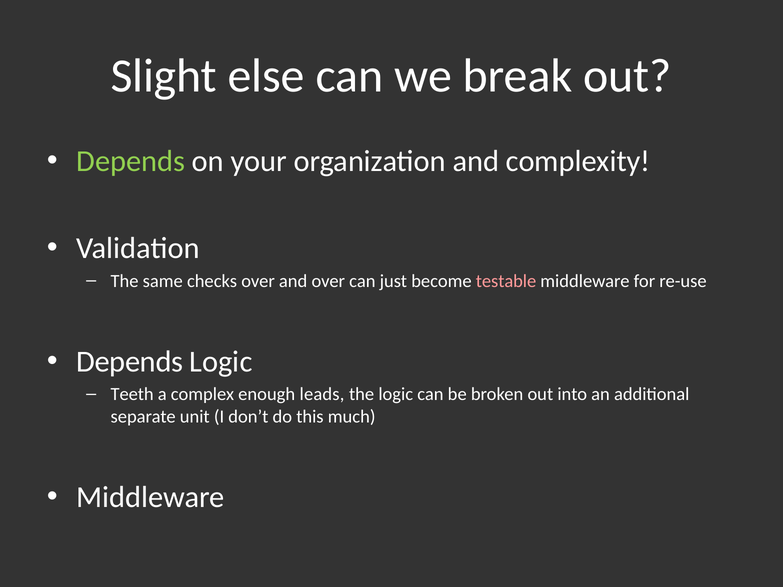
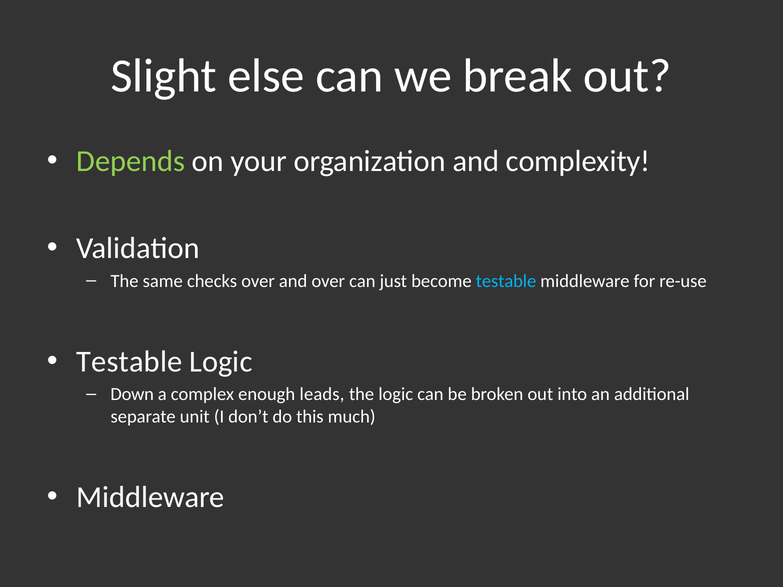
testable colour: pink -> light blue (506, 281)
Depends: Depends -> Testable (129, 362)
Teeth: Teeth -> Down (132, 394)
